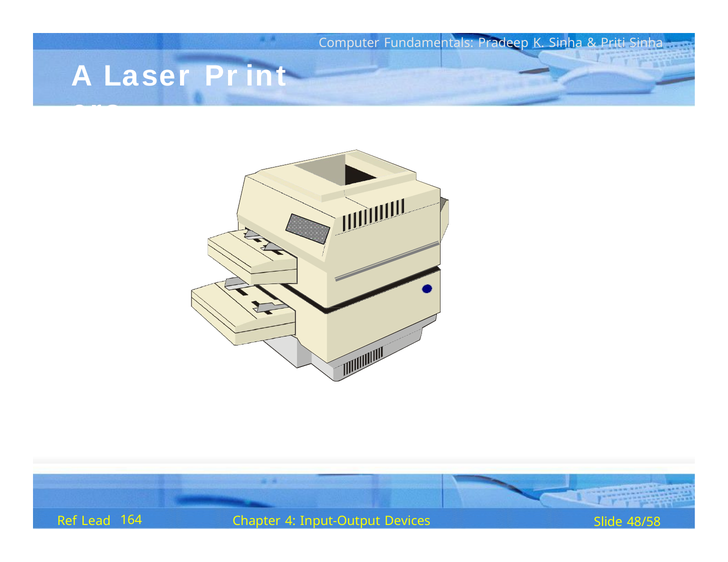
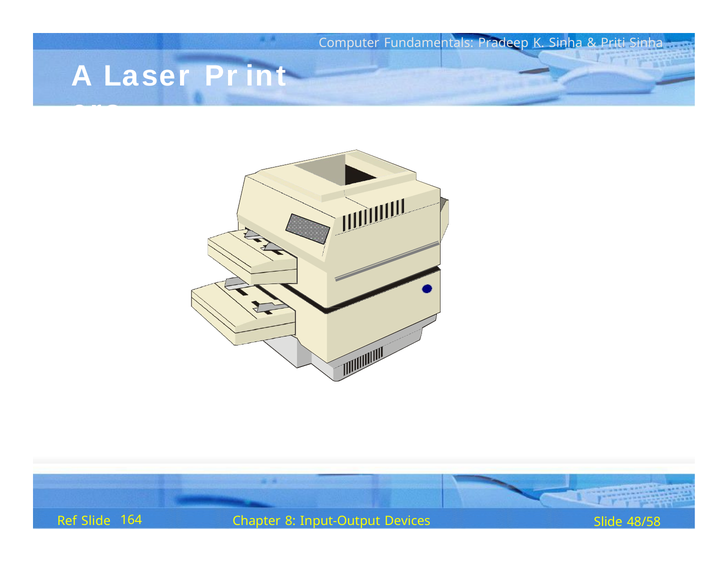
Ref Lead: Lead -> Slide (96, 521)
4: 4 -> 8 (290, 522)
